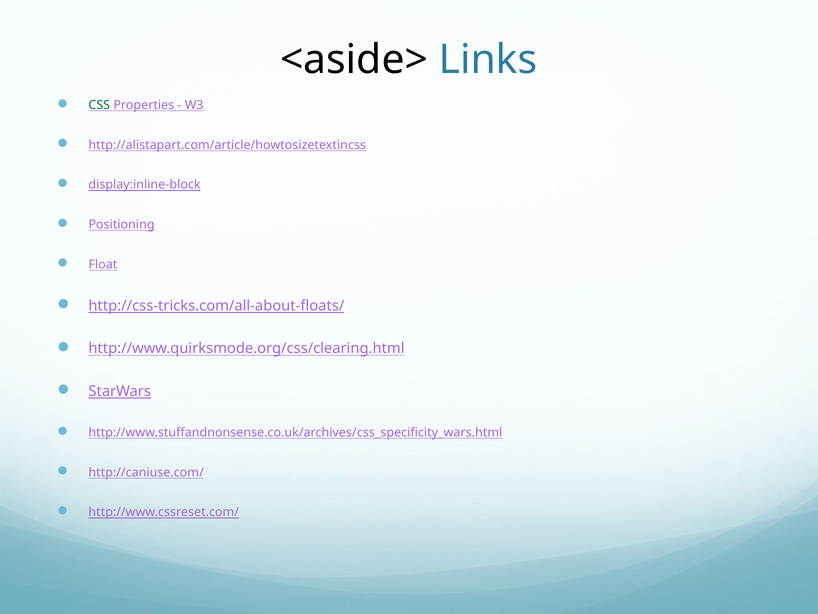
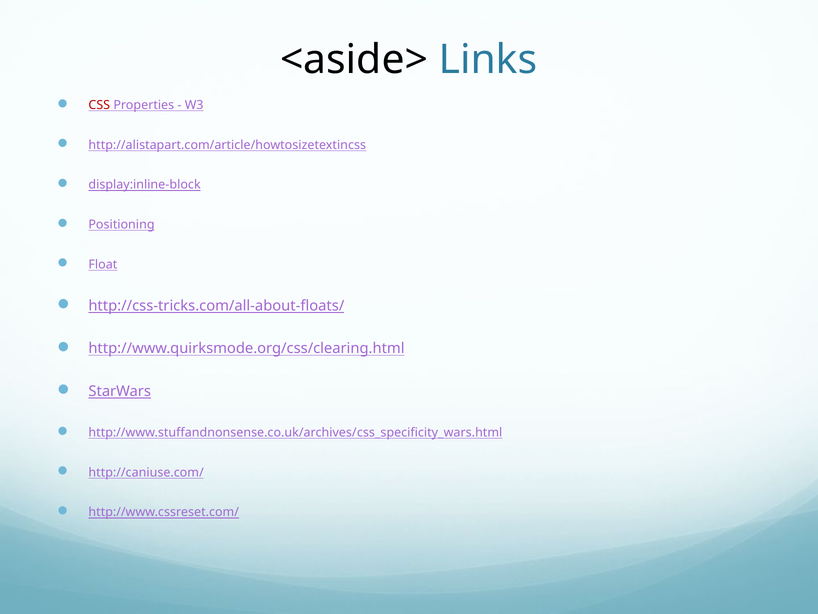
CSS colour: green -> red (99, 105)
